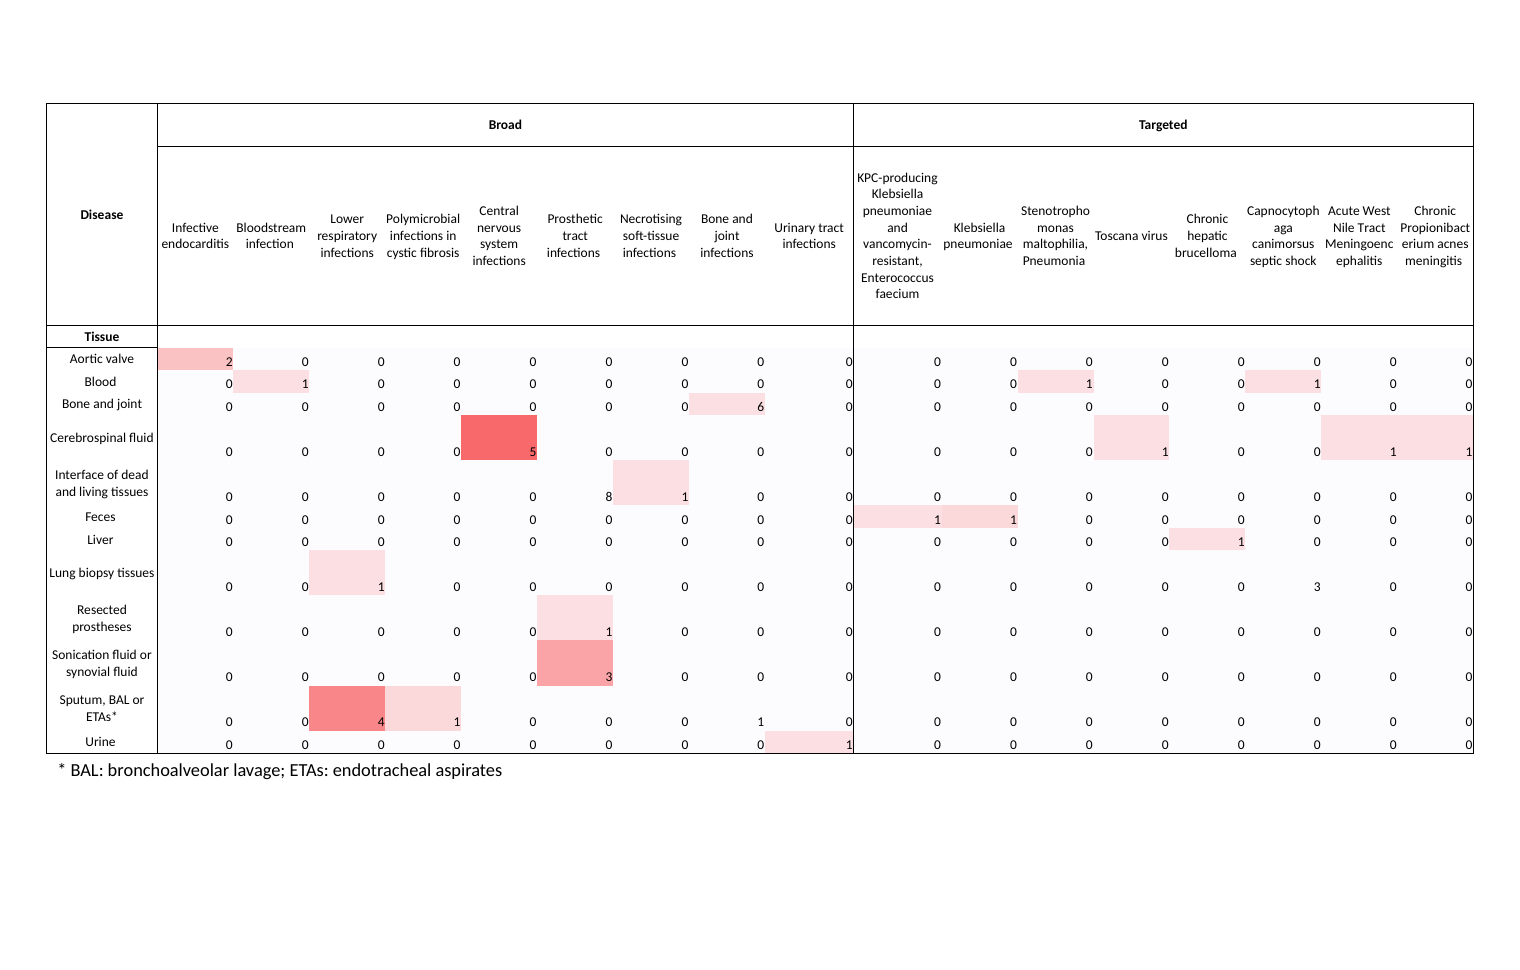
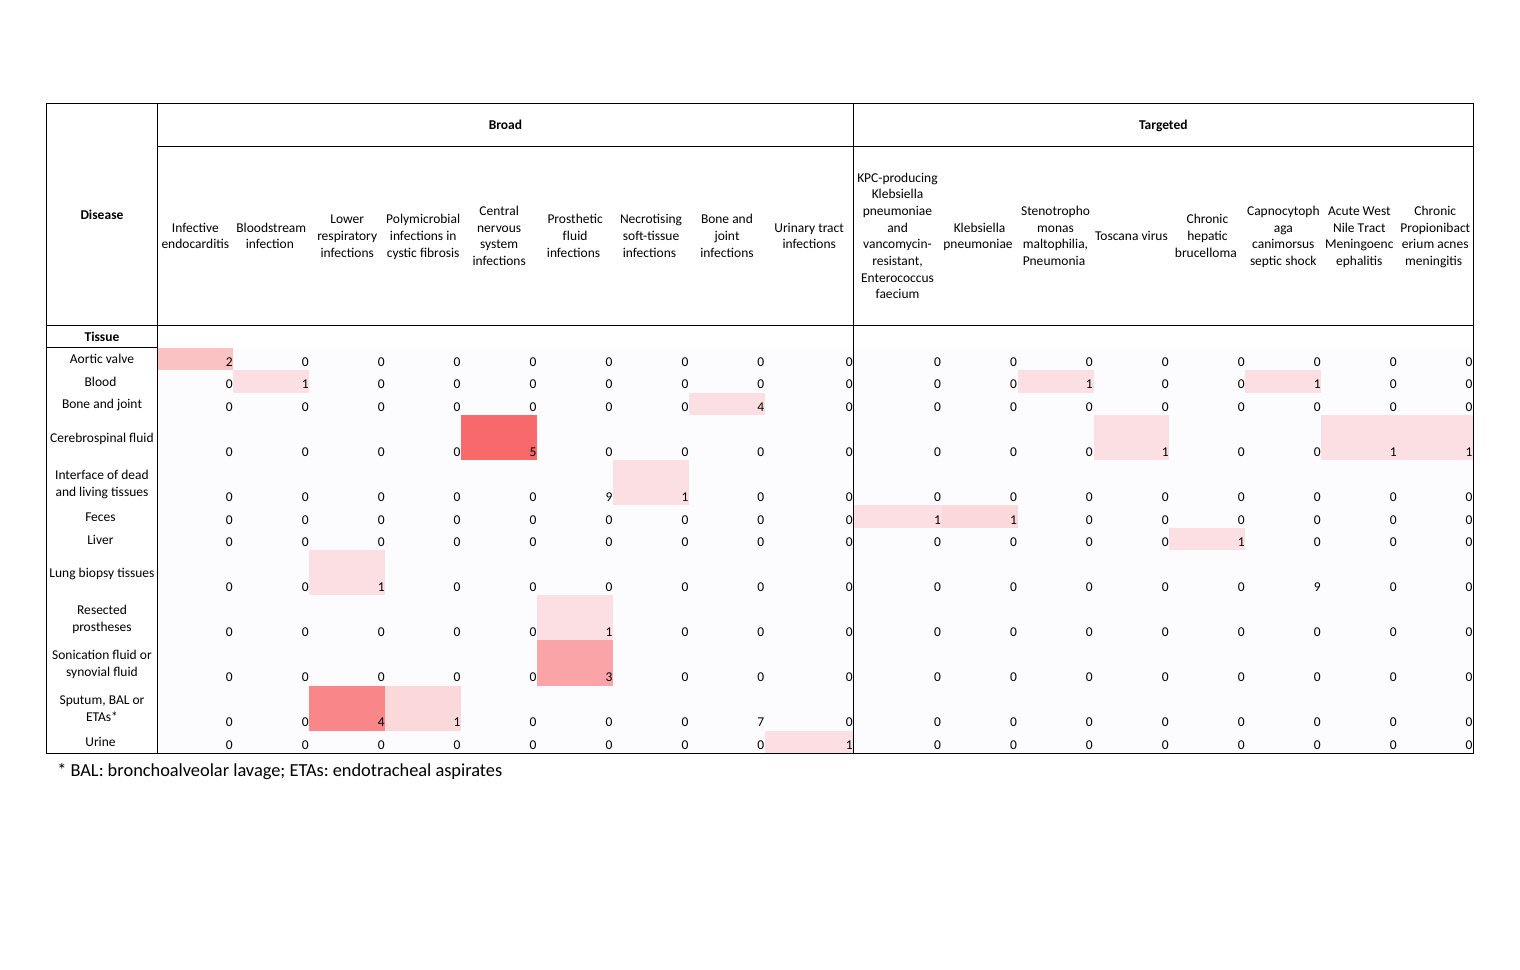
tract: tract -> fluid (575, 236)
0 0 0 6: 6 -> 4 (761, 407)
8: 8 -> 9 (609, 497)
3: 3 -> 9 (1317, 587)
1: 1 -> 7 (761, 723)
